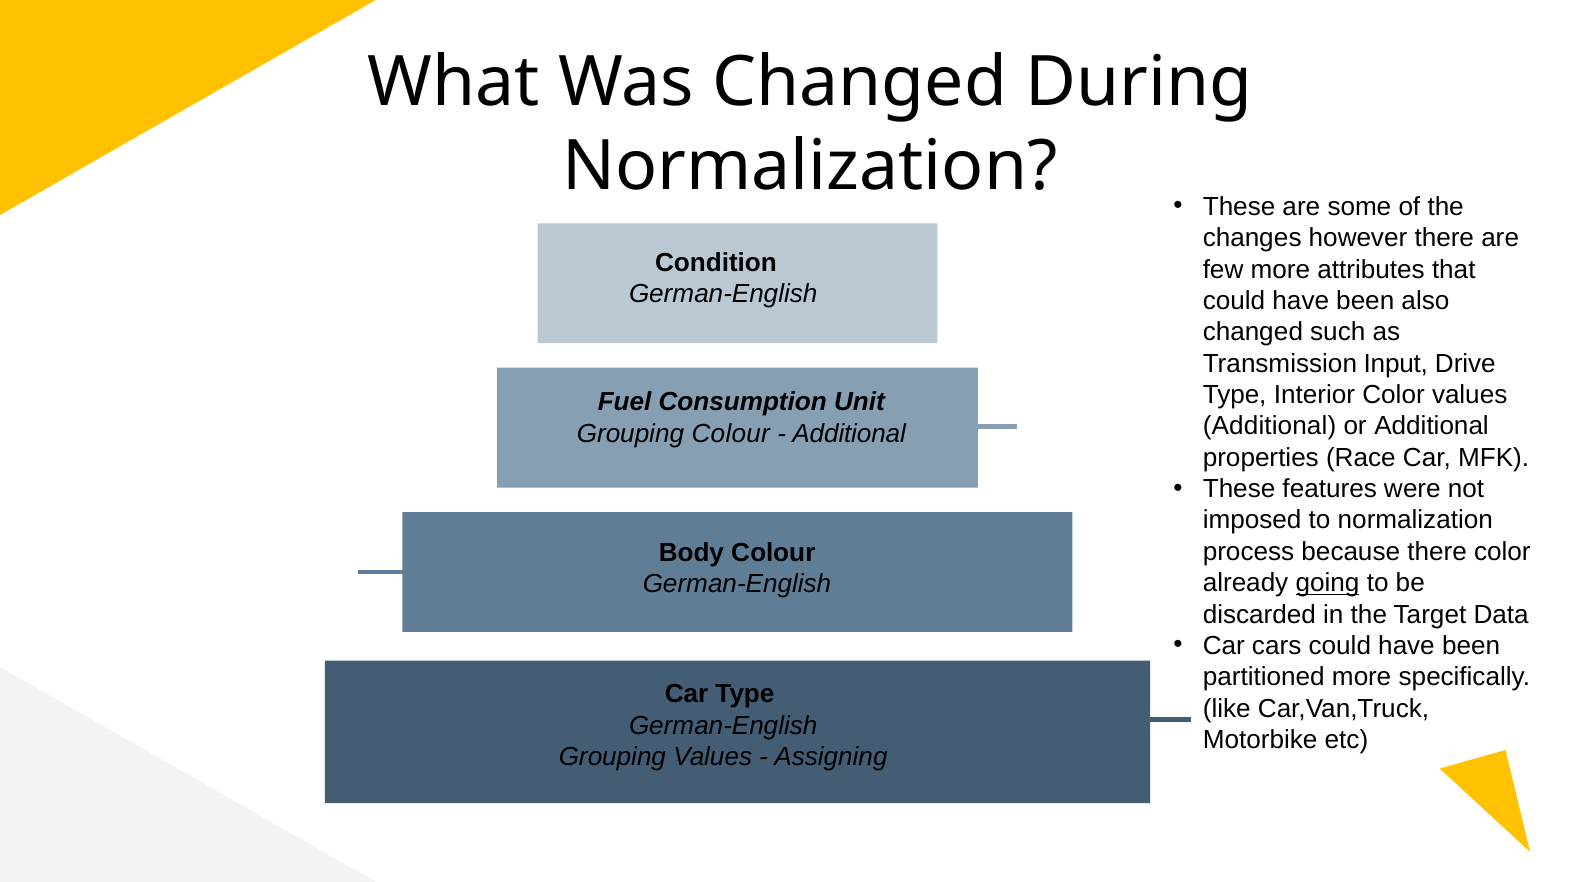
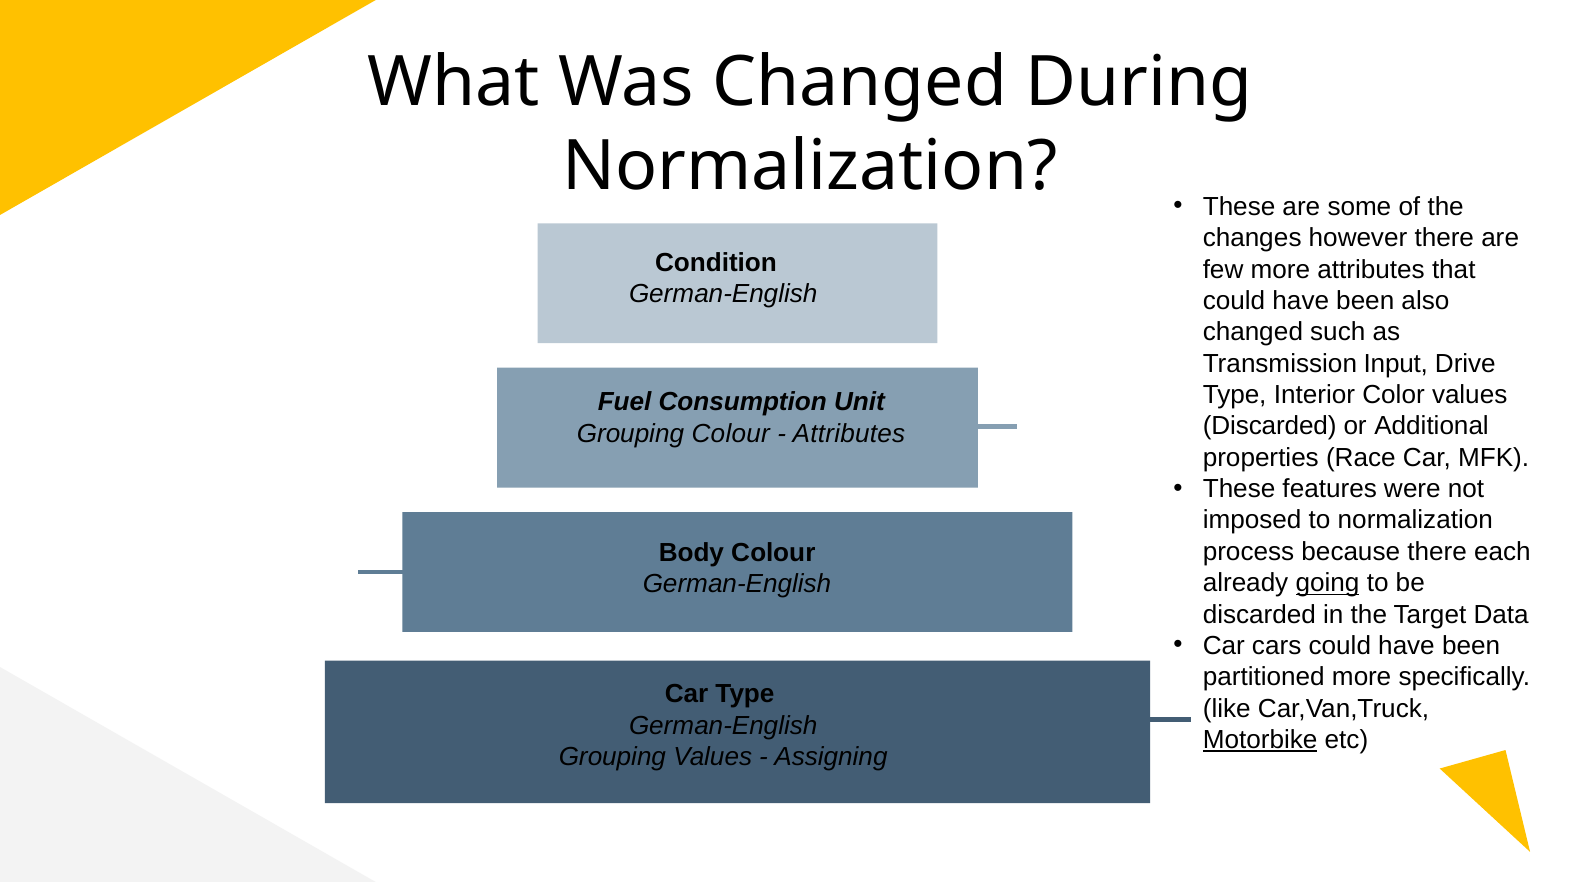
Additional: Additional -> Discarded (1270, 427)
Additional: Additional -> Attributes (849, 434)
there color: color -> each (1502, 552)
Motorbike underline: none -> present (1260, 740)
